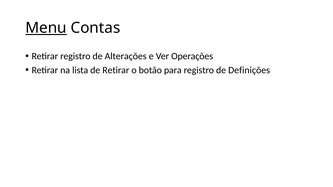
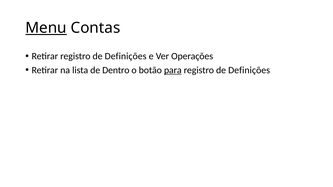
Retirar registro de Alterações: Alterações -> Definições (126, 56)
de Retirar: Retirar -> Dentro (116, 70)
para underline: none -> present (173, 70)
